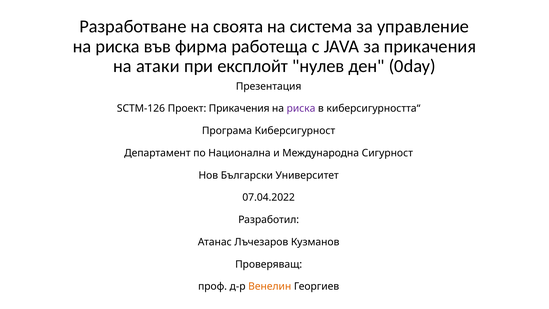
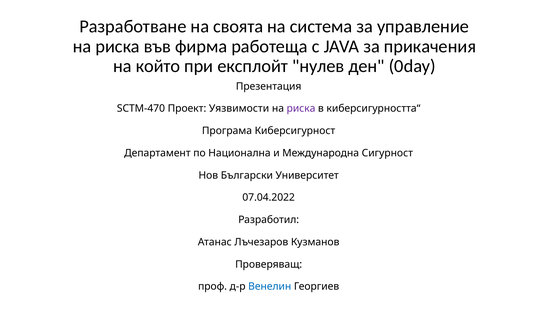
атаки: атаки -> който (158, 66)
SCTM-126: SCTM-126 -> SCTM-470 (141, 108)
Проект Прикачения: Прикачения -> Уязвимости (239, 108)
Венелин colour: orange -> blue (270, 286)
